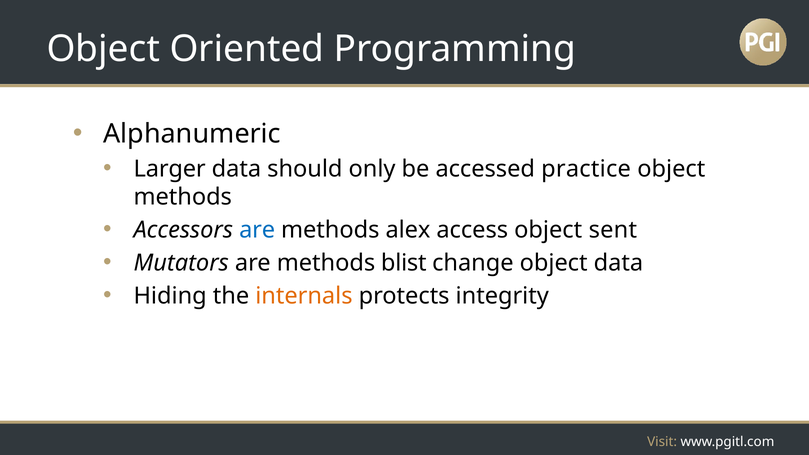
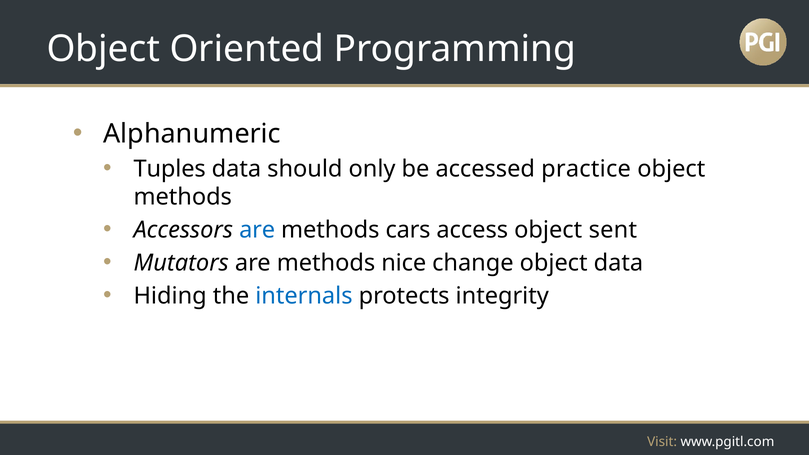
Larger: Larger -> Tuples (170, 169)
alex: alex -> cars (408, 230)
blist: blist -> nice (404, 263)
internals colour: orange -> blue (304, 296)
